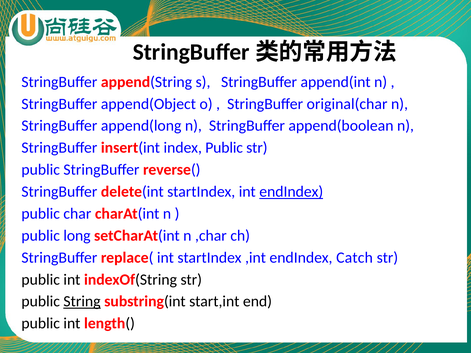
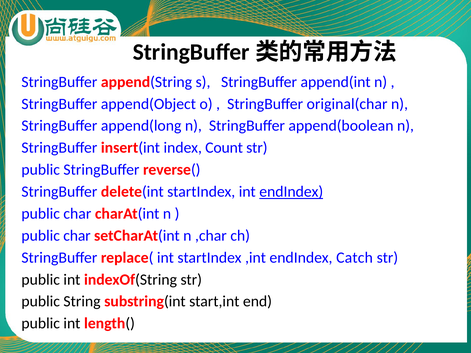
index Public: Public -> Count (224, 148)
long: long -> char (77, 236)
String underline: present -> none (82, 302)
